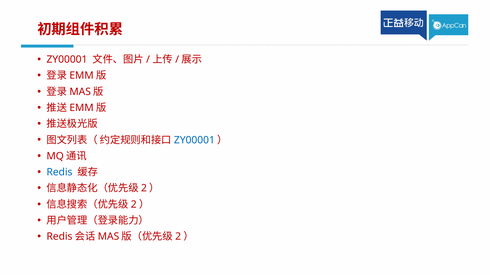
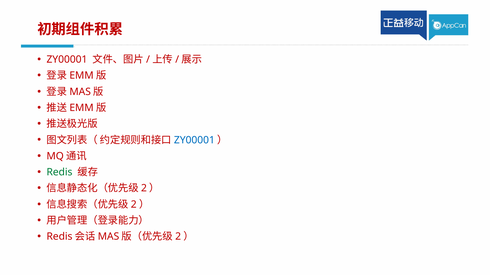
Redis colour: blue -> green (59, 173)
